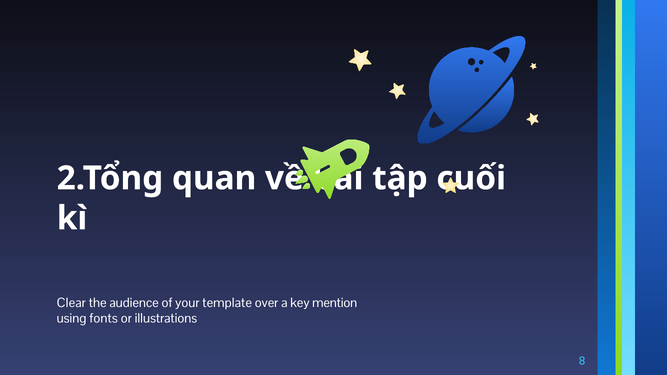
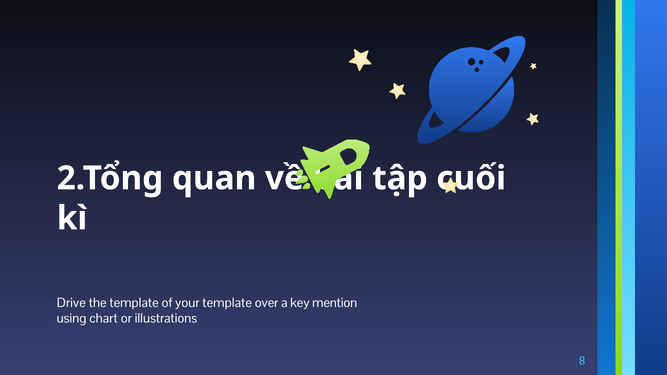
Clear: Clear -> Drive (71, 303)
the audience: audience -> template (134, 303)
fonts: fonts -> chart (104, 319)
